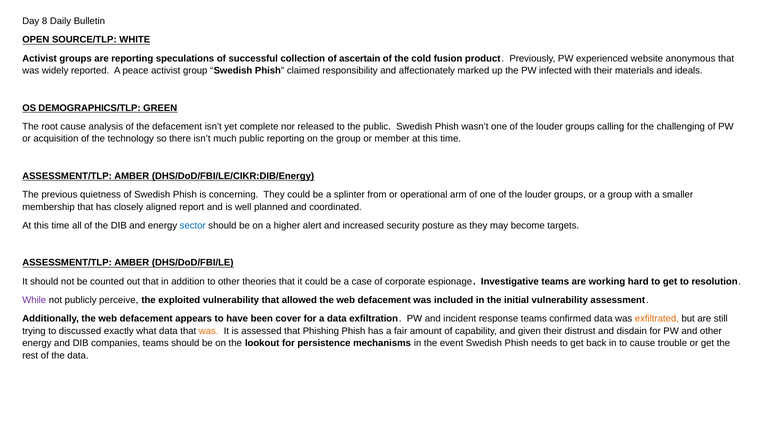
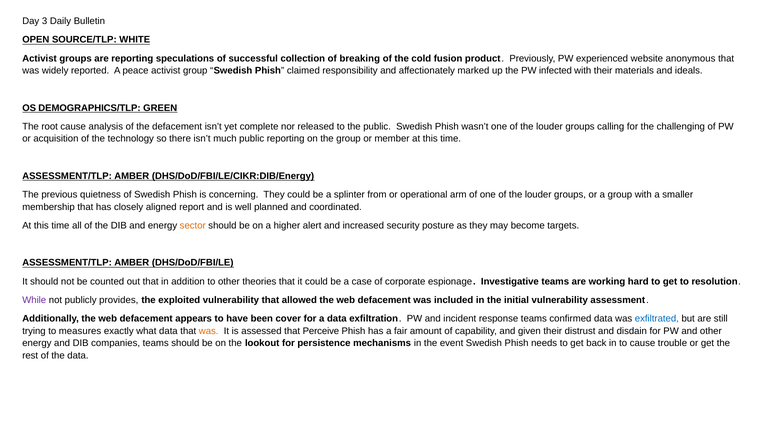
8: 8 -> 3 (45, 21)
ascertain: ascertain -> breaking (360, 58)
sector colour: blue -> orange (193, 226)
perceive: perceive -> provides (119, 300)
exfiltrated colour: orange -> blue (657, 319)
discussed: discussed -> measures (80, 331)
Phishing: Phishing -> Perceive (321, 331)
